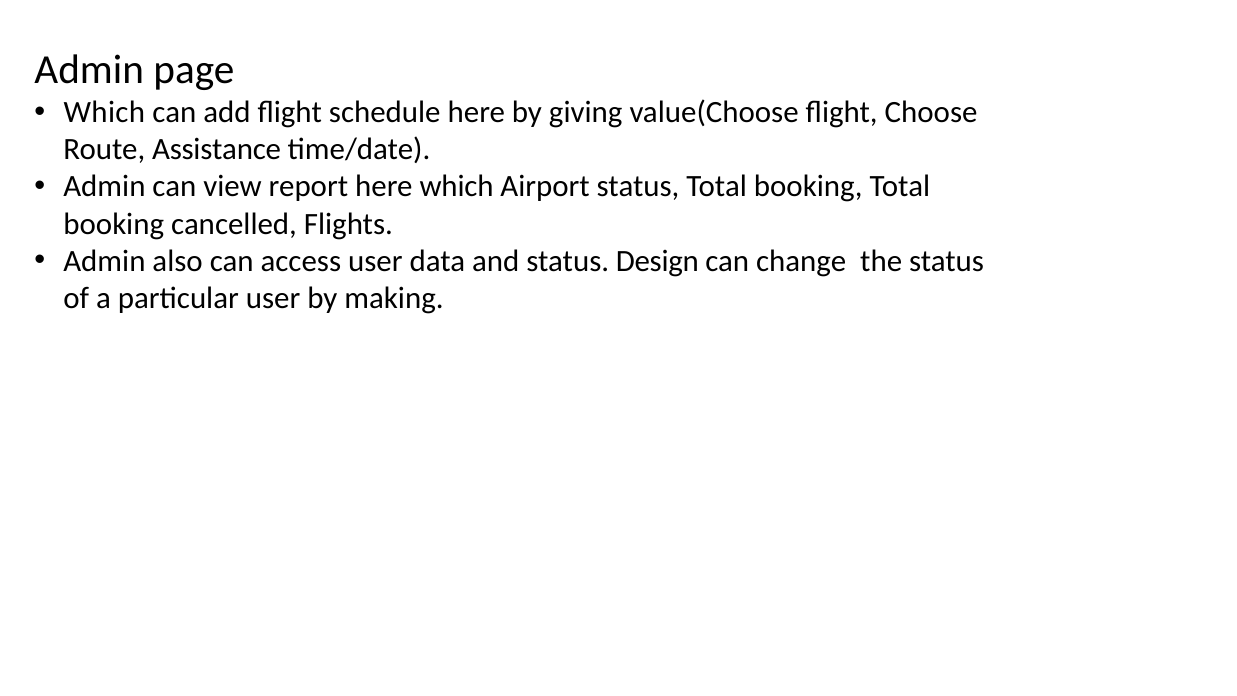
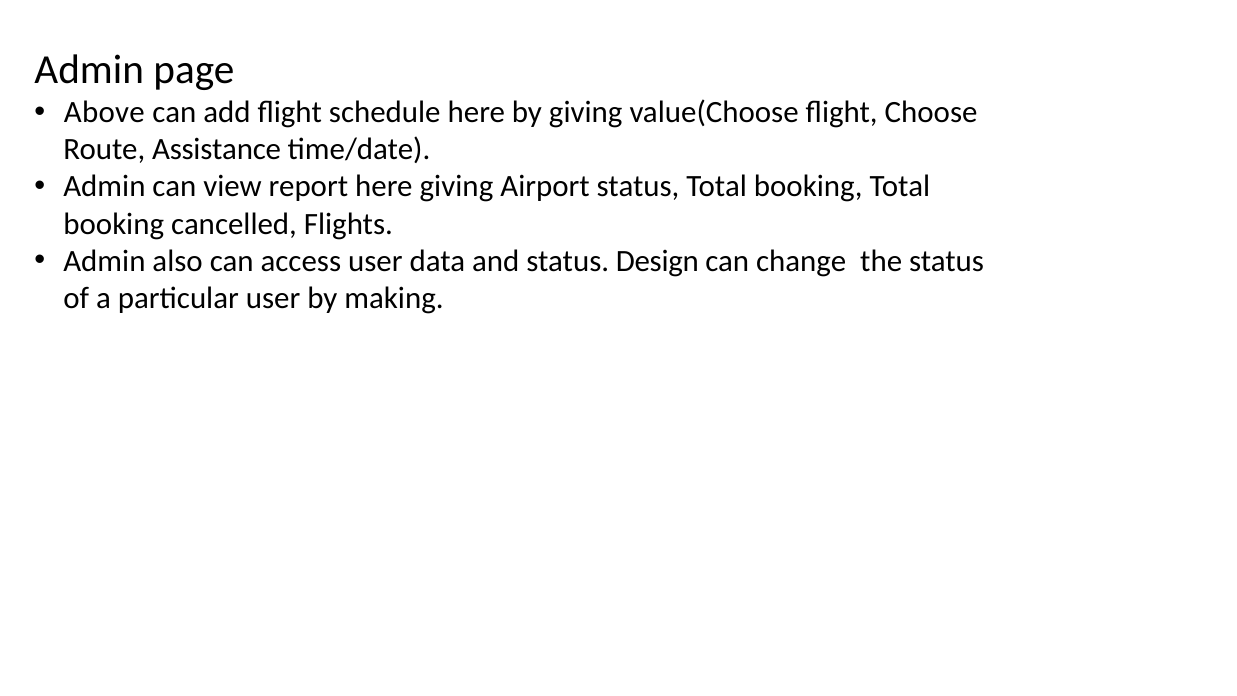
Which: Which -> Above (104, 113)
here which: which -> giving (456, 187)
